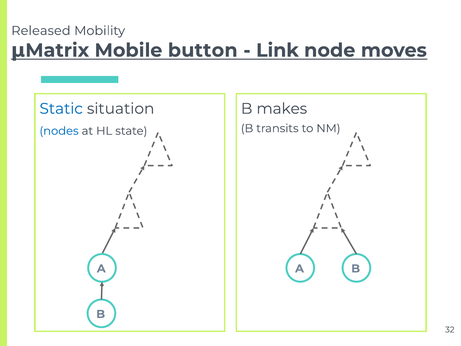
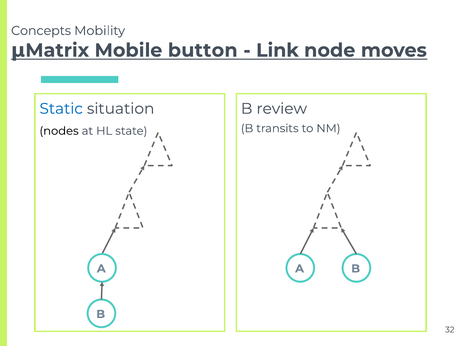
Released: Released -> Concepts (41, 31)
makes: makes -> review (282, 109)
nodes colour: blue -> black (59, 131)
